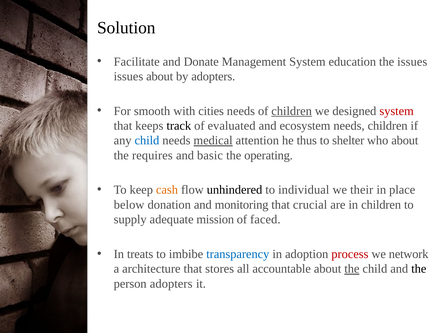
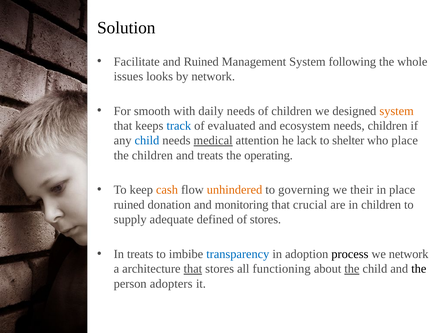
and Donate: Donate -> Ruined (201, 62)
education: education -> following (352, 62)
the issues: issues -> whole (412, 62)
issues about: about -> looks (160, 76)
by adopters: adopters -> network (213, 76)
cities: cities -> daily (211, 111)
children underline: present -> none (292, 111)
system colour: red -> orange (397, 111)
track colour: black -> blue (179, 126)
thus: thus -> lack (307, 141)
who about: about -> place (405, 141)
the requires: requires -> children (152, 155)
and basic: basic -> treats (210, 155)
unhindered colour: black -> orange (235, 190)
individual: individual -> governing (304, 190)
below: below -> ruined (129, 205)
mission: mission -> defined (215, 220)
of faced: faced -> stores (265, 220)
process colour: red -> black (350, 254)
that underline: none -> present (193, 269)
accountable: accountable -> functioning (282, 269)
